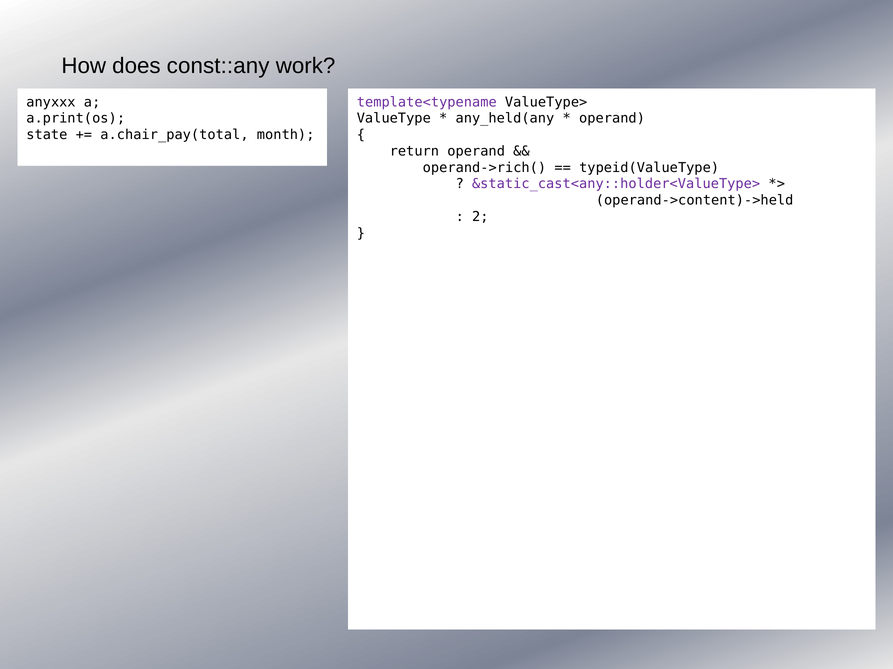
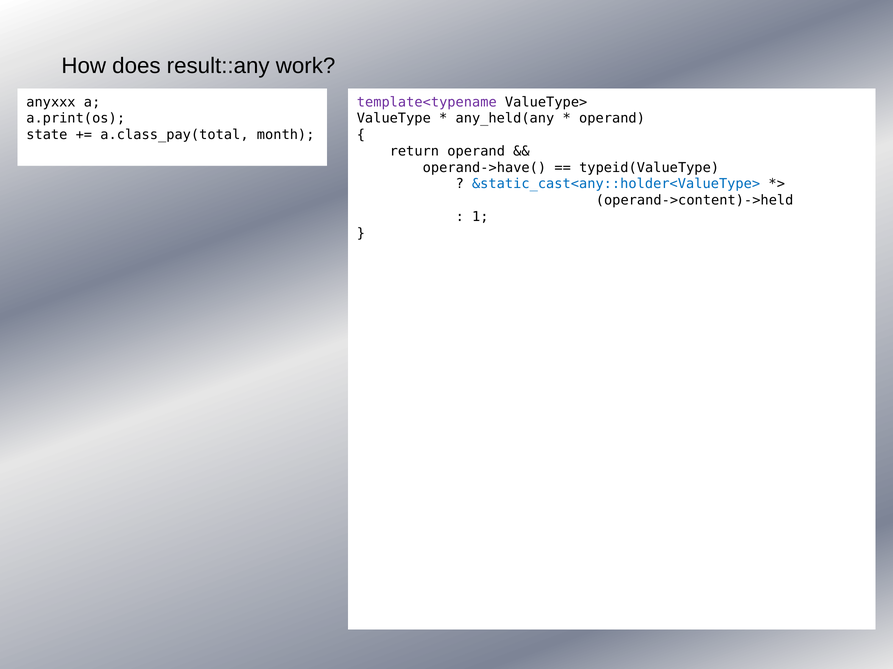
const::any: const::any -> result::any (218, 66)
a.chair_pay(total: a.chair_pay(total -> a.class_pay(total (174, 135)
operand->rich(: operand->rich( -> operand->have( (484, 168)
&static_cast<any::holder<ValueType> colour: purple -> blue (616, 184)
2: 2 -> 1 (480, 217)
